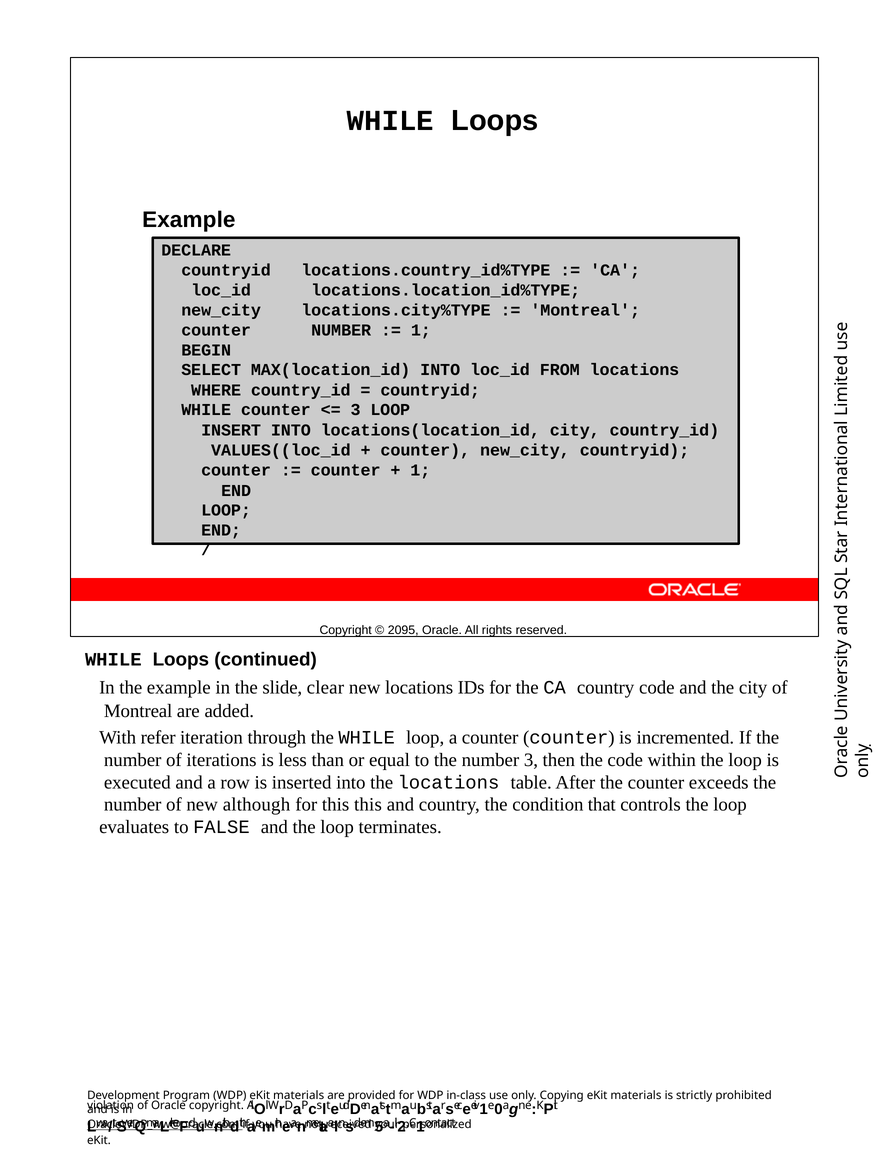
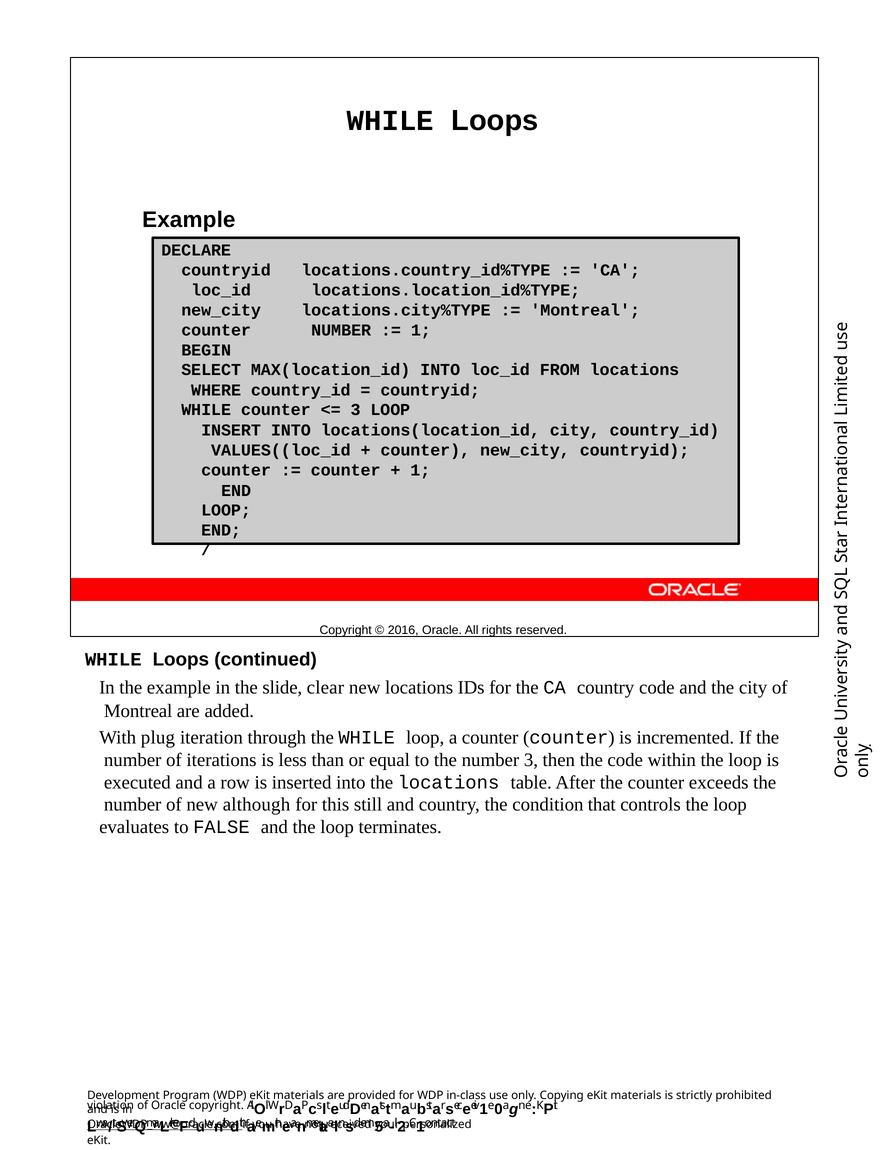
2095: 2095 -> 2016 (403, 630)
refer: refer -> plug (158, 738)
this this: this -> still (368, 805)
